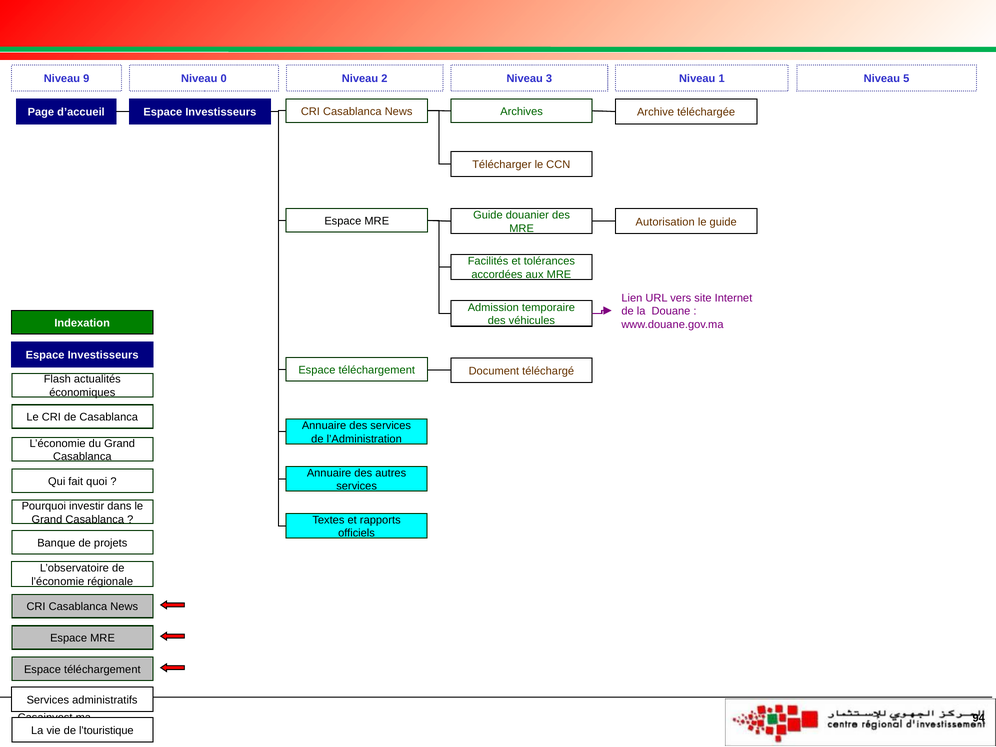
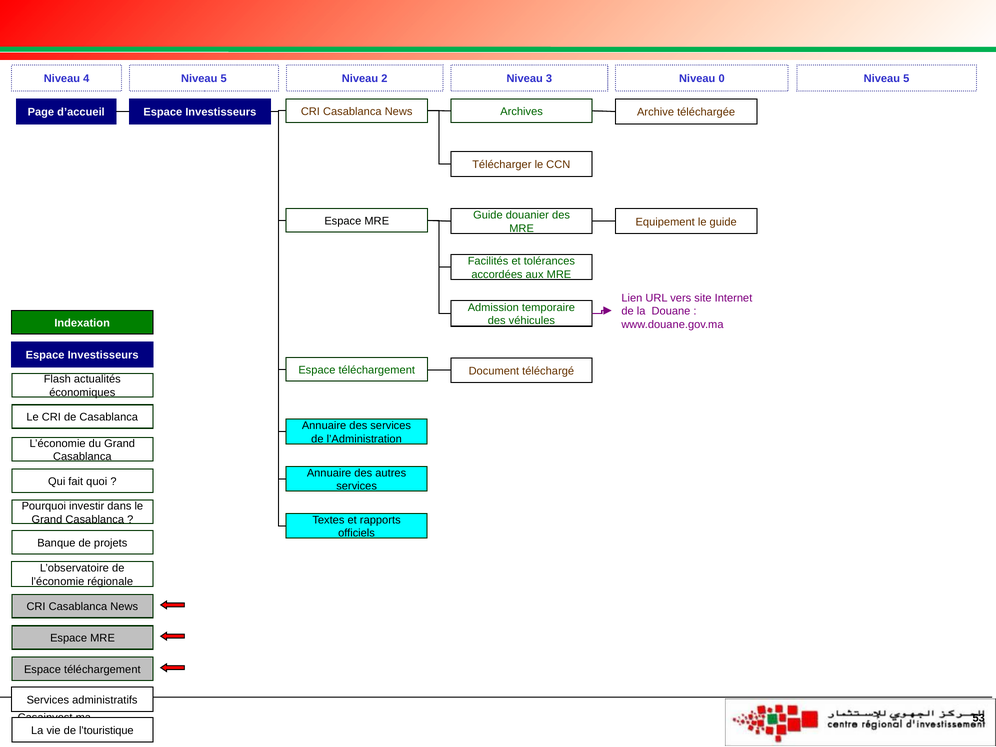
9: 9 -> 4 (86, 79)
0: 0 -> 5 (224, 79)
1: 1 -> 0 (722, 79)
Autorisation: Autorisation -> Equipement (665, 222)
94: 94 -> 53 (979, 718)
